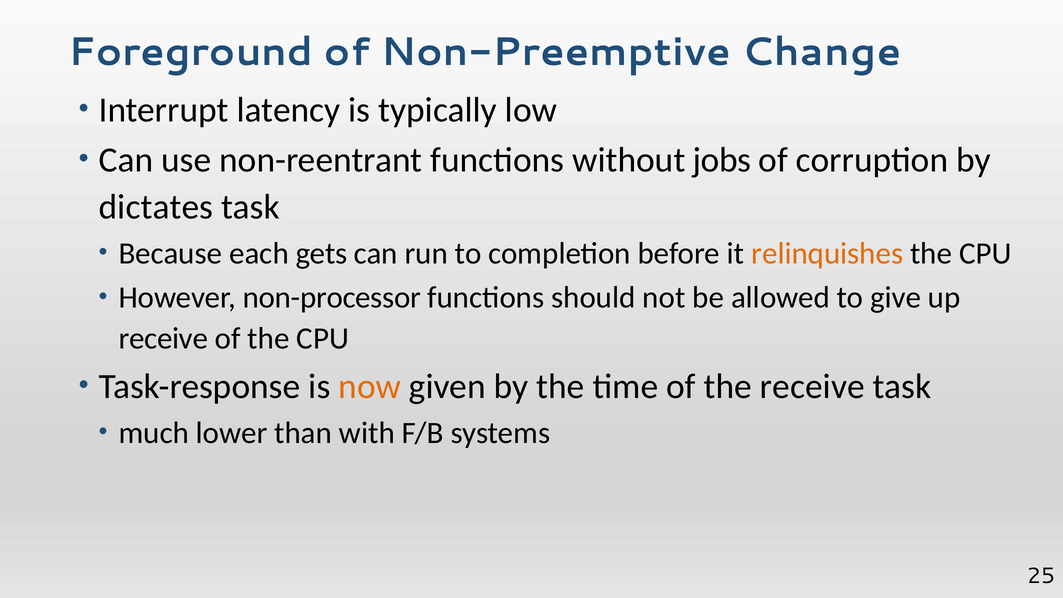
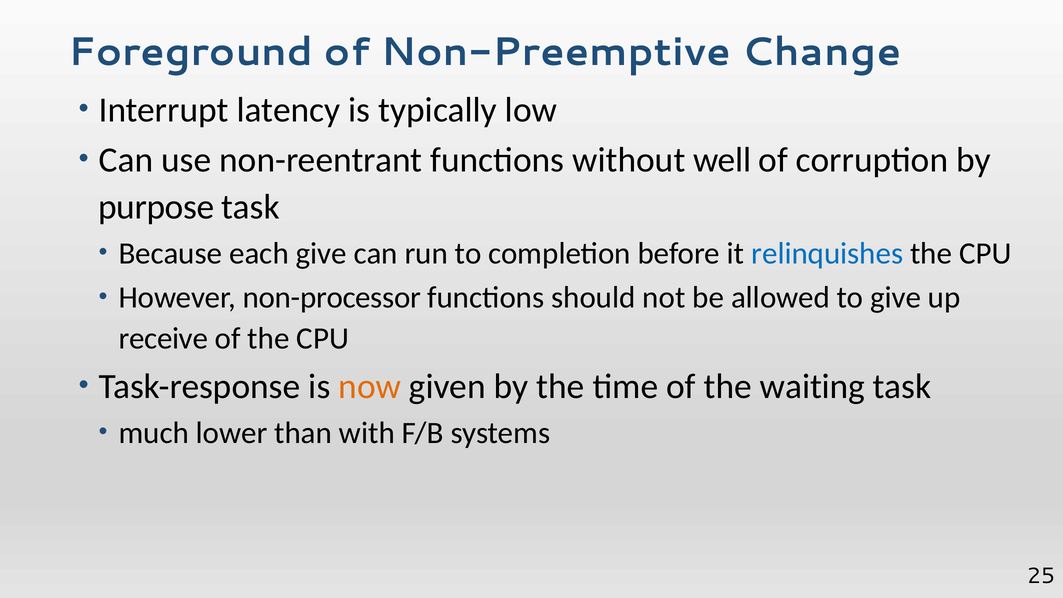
jobs: jobs -> well (722, 160)
dictates: dictates -> purpose (156, 207)
each gets: gets -> give (321, 253)
relinquishes colour: orange -> blue (827, 253)
the receive: receive -> waiting (812, 386)
